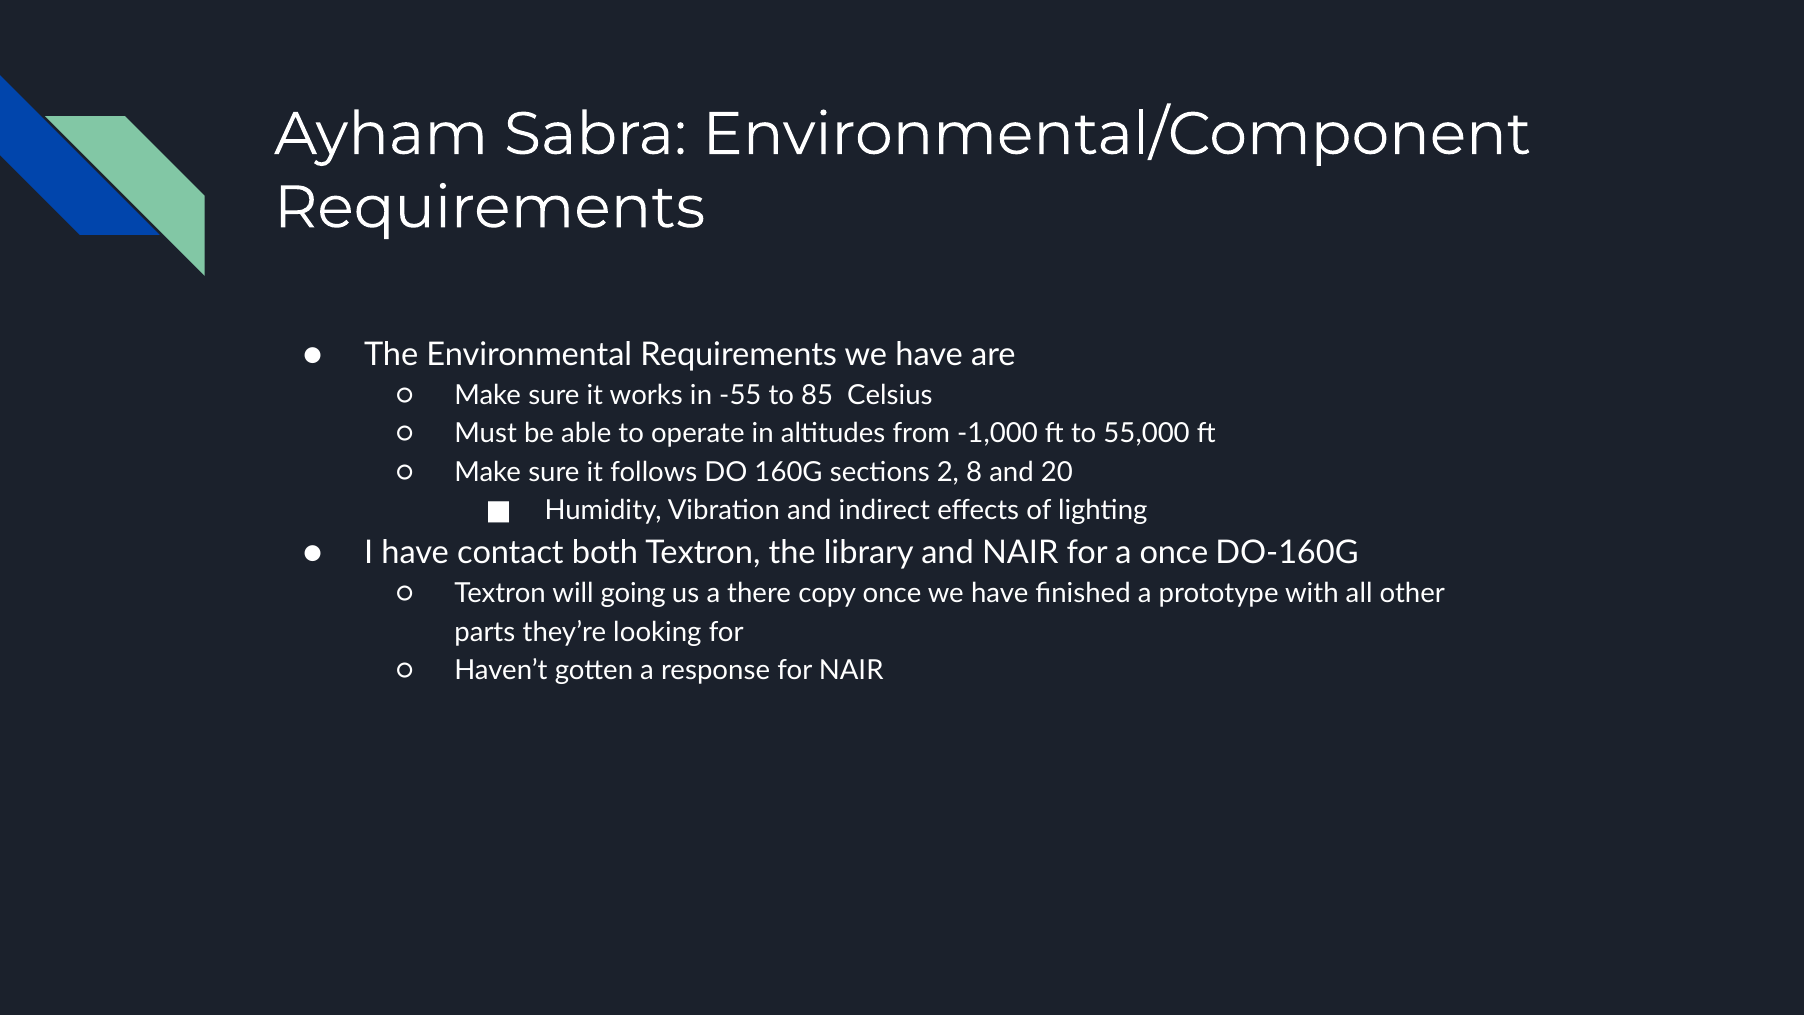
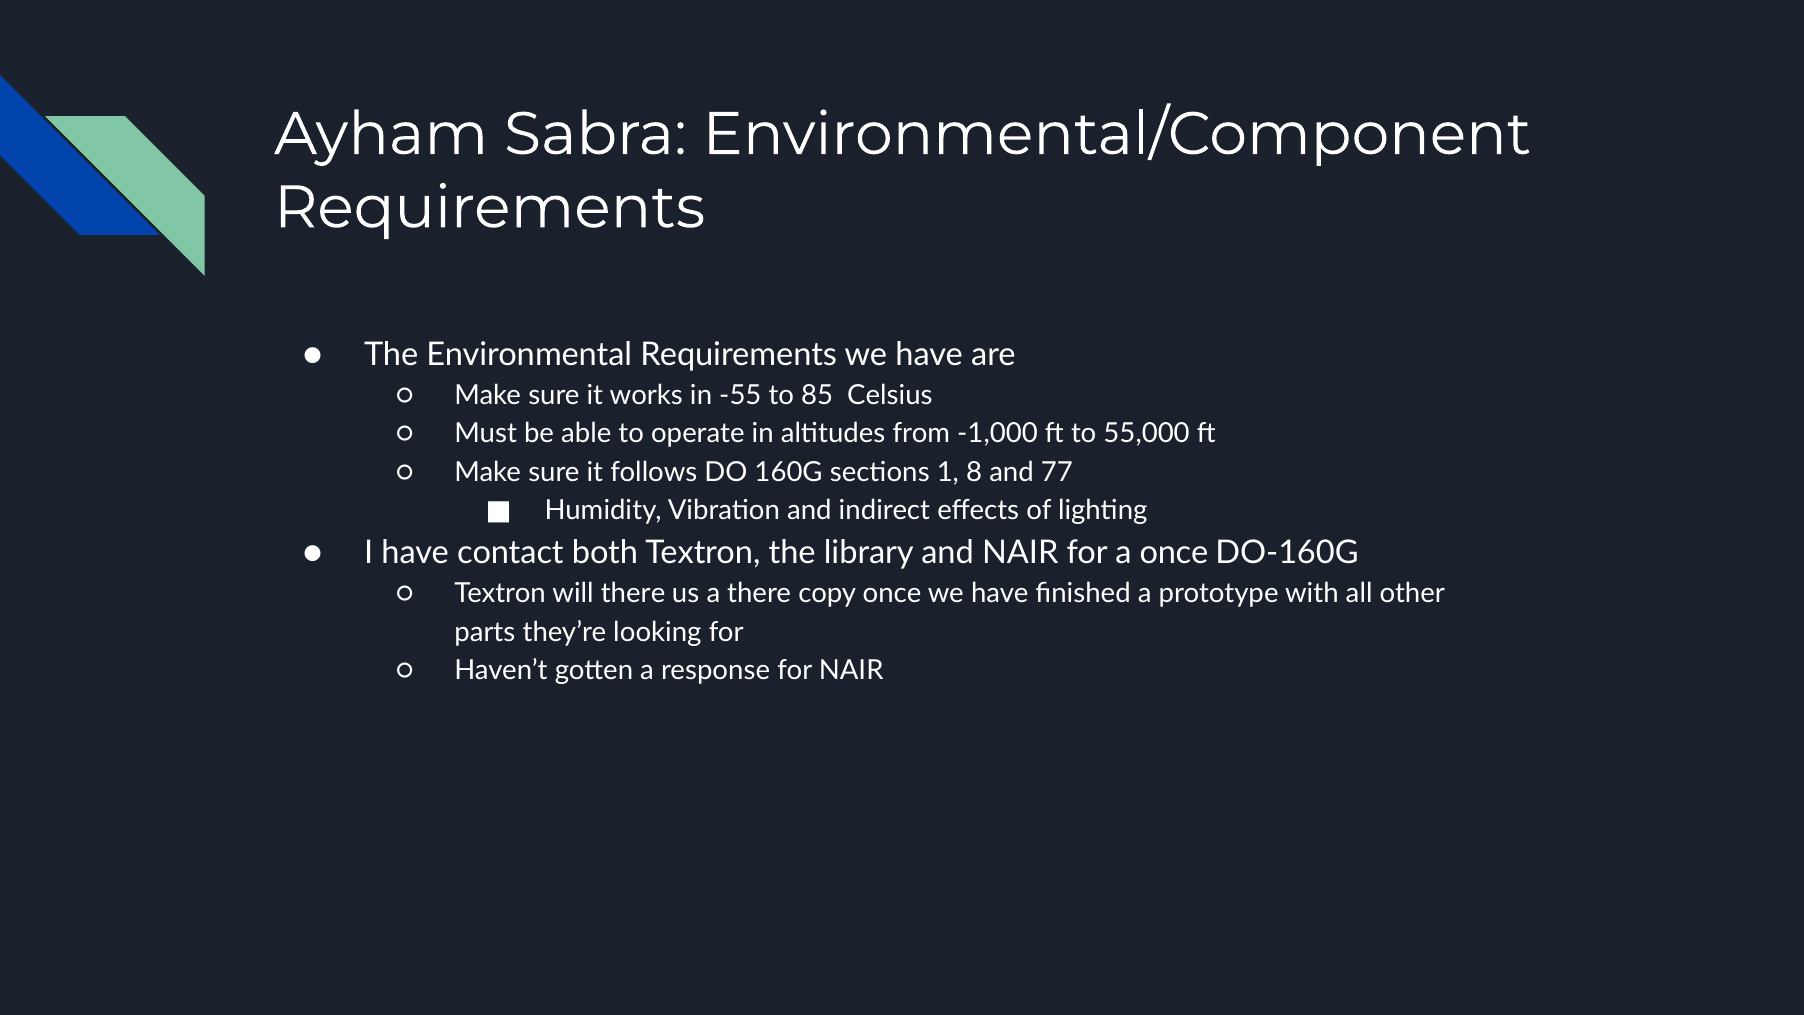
2: 2 -> 1 (948, 472)
20: 20 -> 77 (1057, 472)
will going: going -> there (633, 594)
